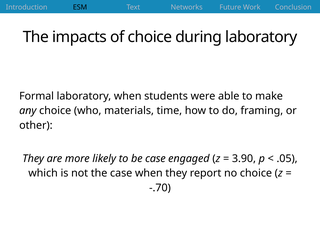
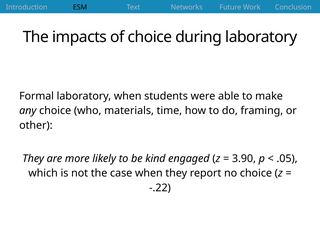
be case: case -> kind (155, 159)
-.70: -.70 -> -.22 (160, 188)
